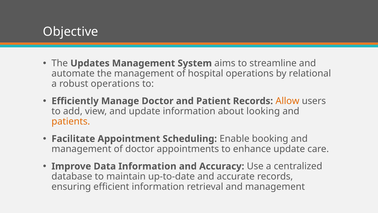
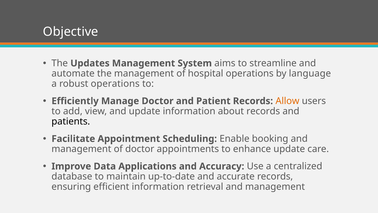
relational: relational -> language (310, 73)
about looking: looking -> records (263, 111)
patients colour: orange -> black (71, 121)
Data Information: Information -> Applications (147, 166)
